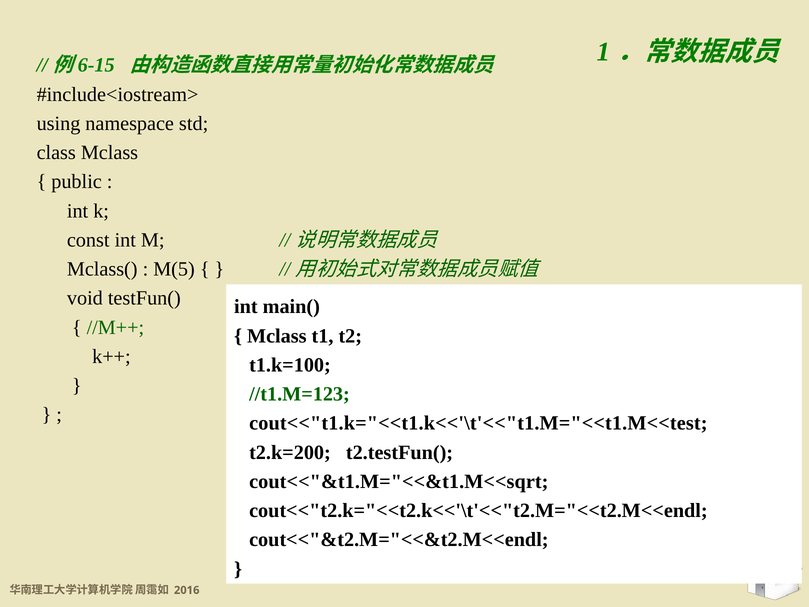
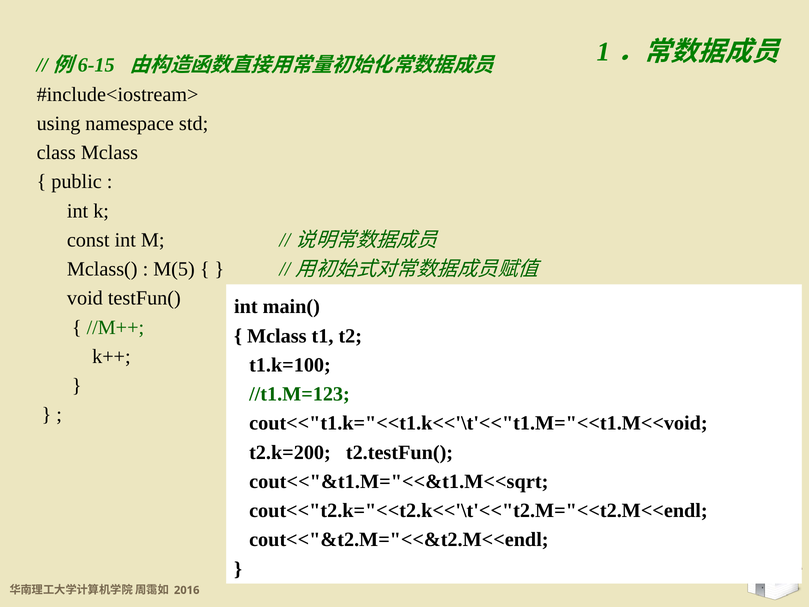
cout<<"t1.k="<<t1.k<<'\t'<<"t1.M="<<t1.M<<test: cout<<"t1.k="<<t1.k<<'\t'<<"t1.M="<<t1.M<<test -> cout<<"t1.k="<<t1.k<<'\t'<<"t1.M="<<t1.M<<void (478, 423)
